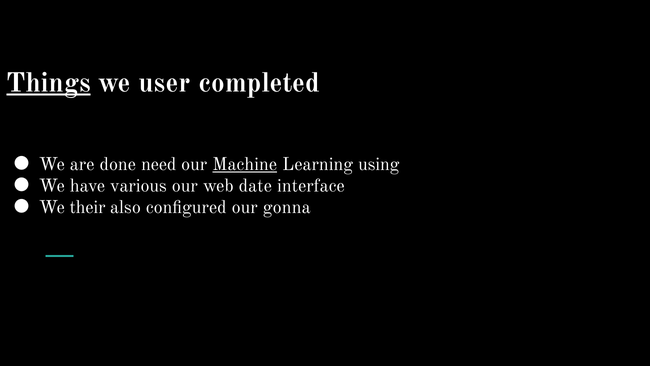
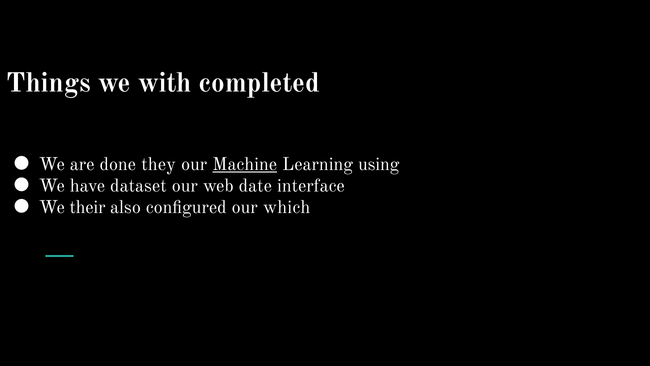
Things underline: present -> none (49, 83)
user: user -> with (165, 83)
need: need -> they (159, 164)
various: various -> dataset (138, 186)
gonna: gonna -> which (287, 207)
